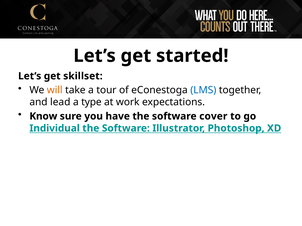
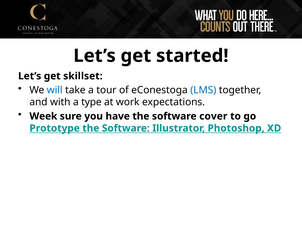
will colour: orange -> blue (55, 90)
lead: lead -> with (60, 102)
Know: Know -> Week (43, 116)
Individual: Individual -> Prototype (55, 129)
